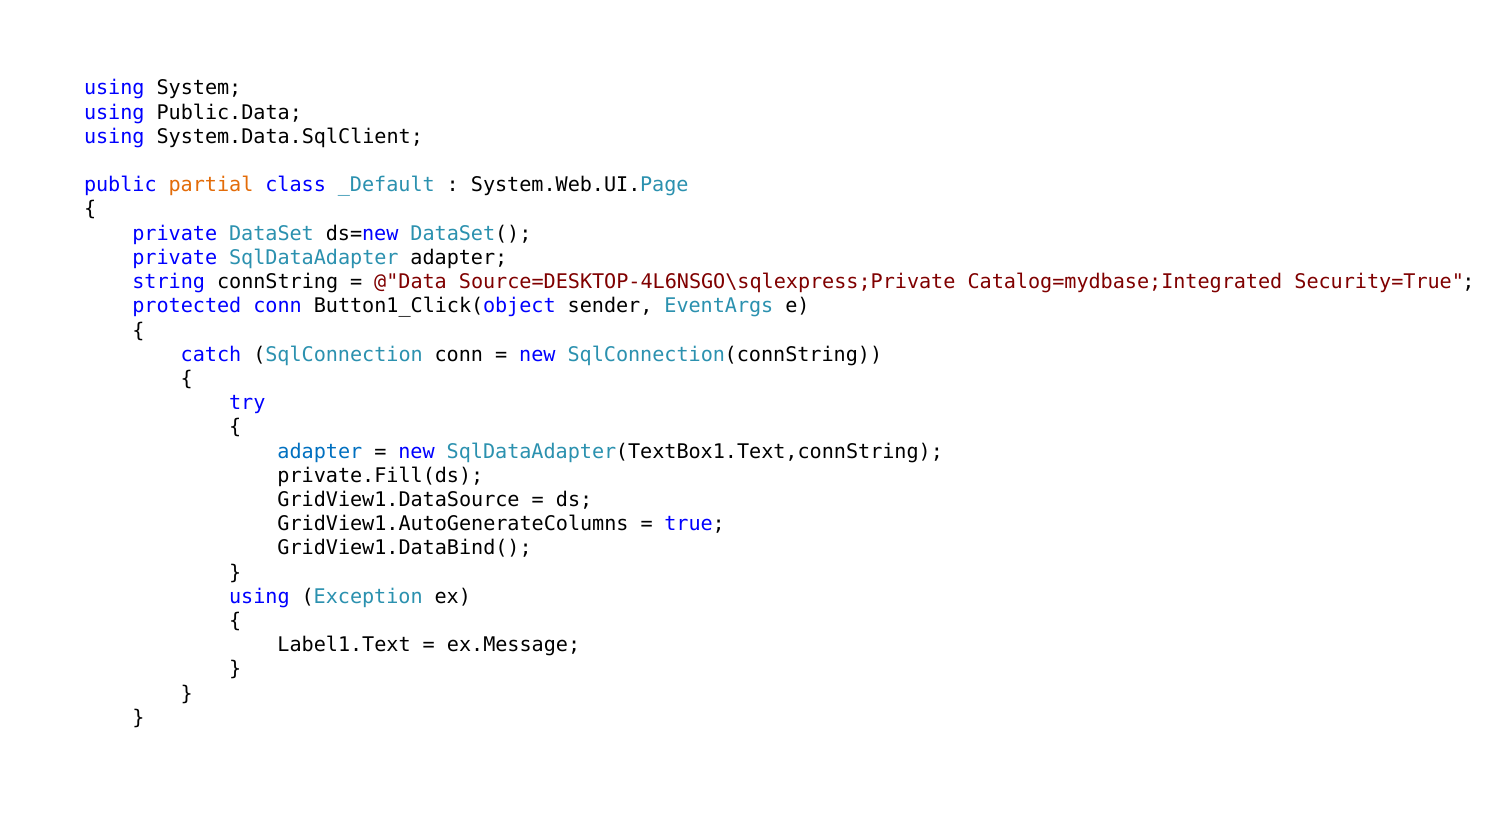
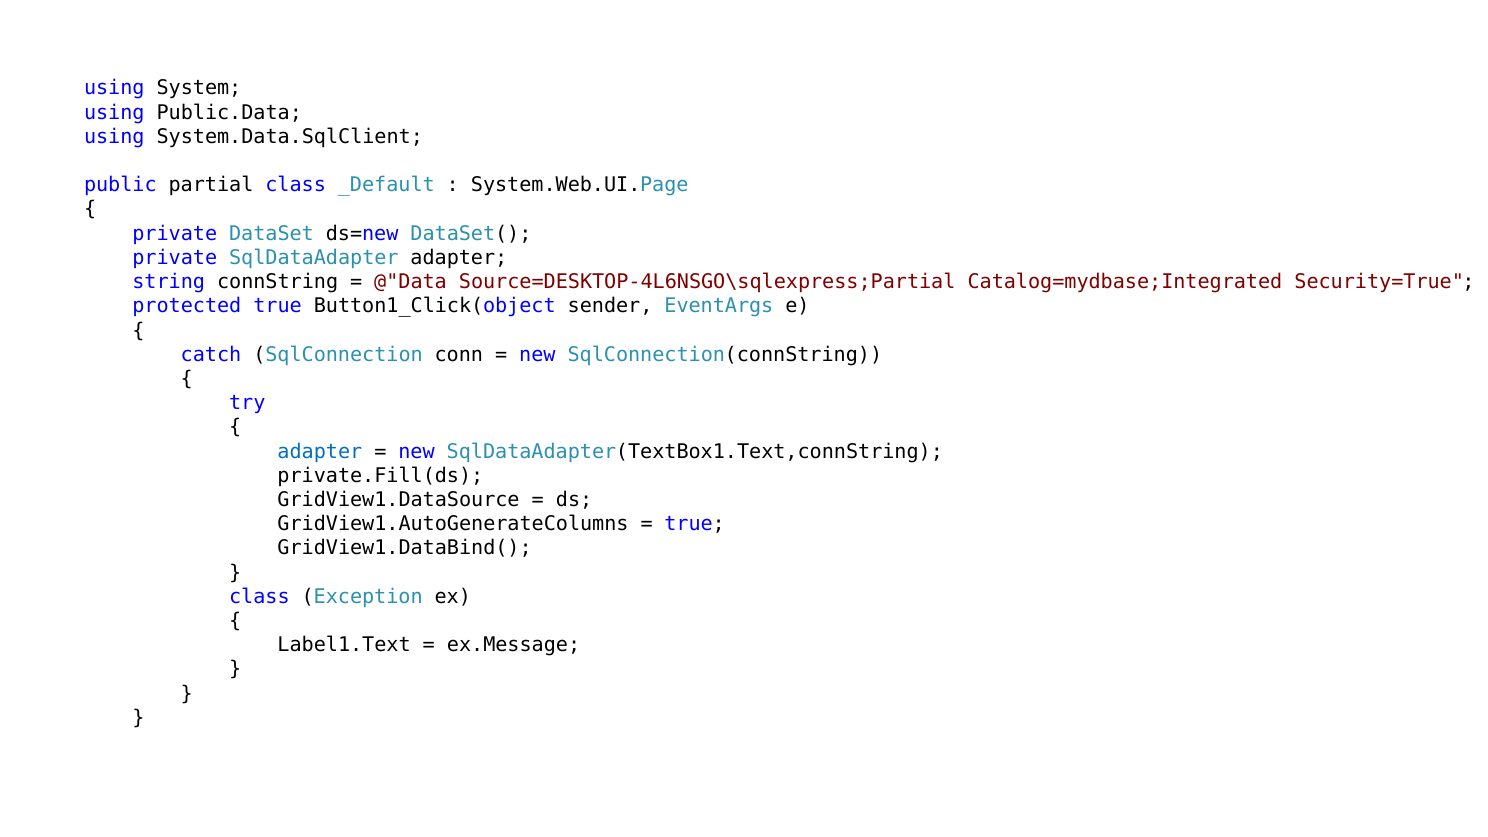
partial colour: orange -> black (211, 185)
Source=DESKTOP-4L6NSGO\sqlexpress;Private: Source=DESKTOP-4L6NSGO\sqlexpress;Private -> Source=DESKTOP-4L6NSGO\sqlexpress;Partial (707, 282)
protected conn: conn -> true (278, 306)
using: using -> class (259, 597)
